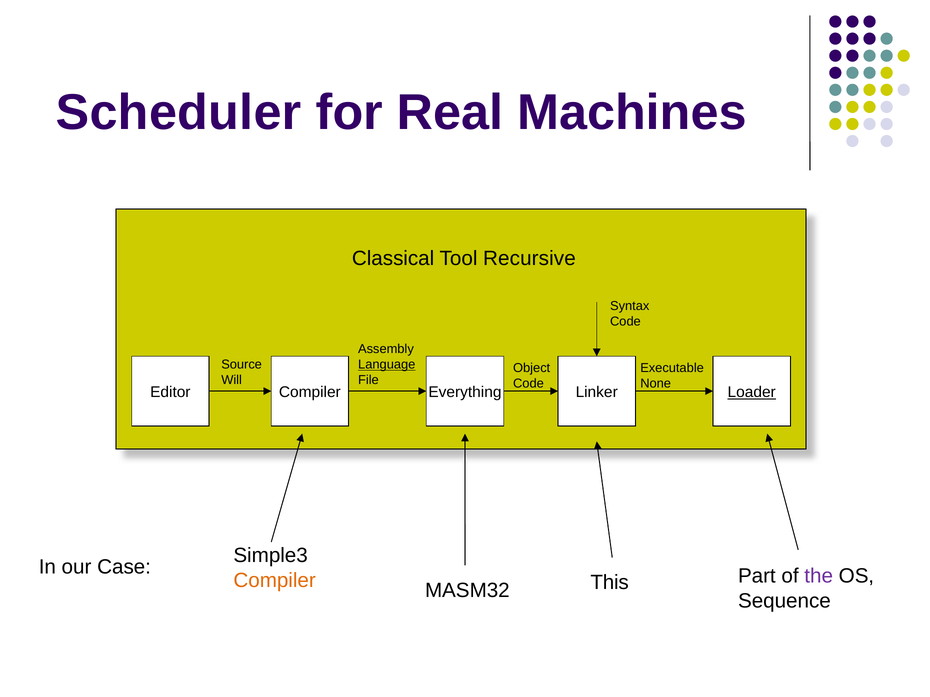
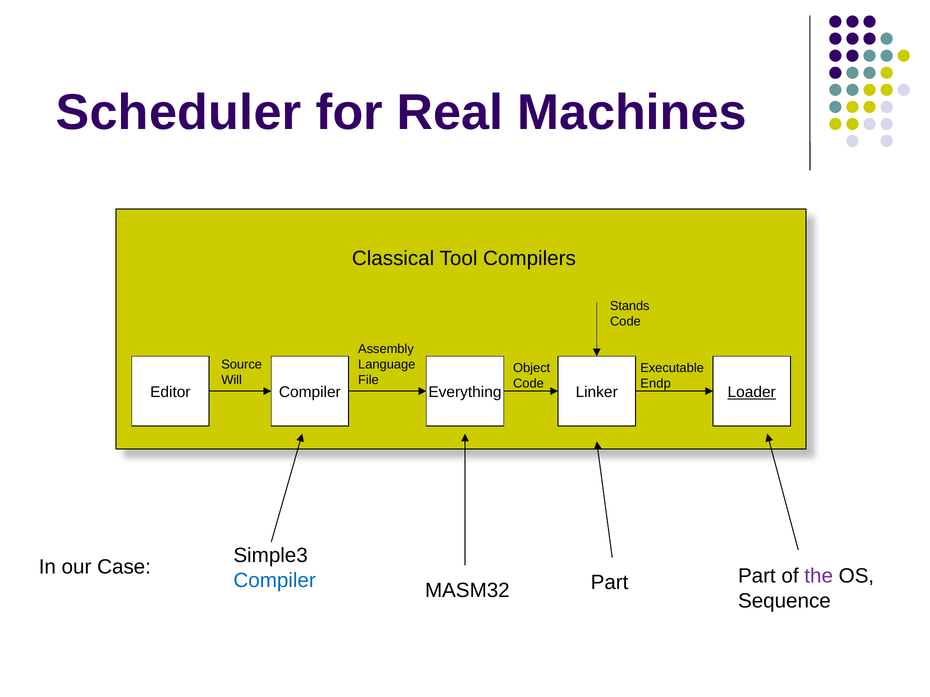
Recursive: Recursive -> Compilers (529, 259)
Syntax: Syntax -> Stands (630, 306)
Language underline: present -> none (387, 365)
None: None -> Endp (656, 384)
Compiler colour: orange -> blue (275, 581)
MASM32 This: This -> Part (610, 583)
